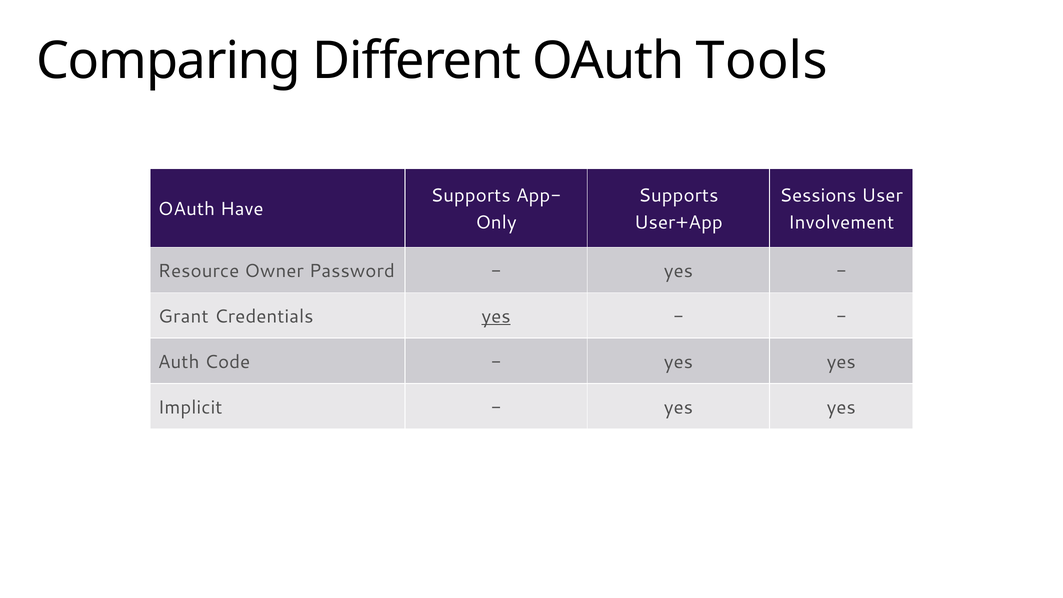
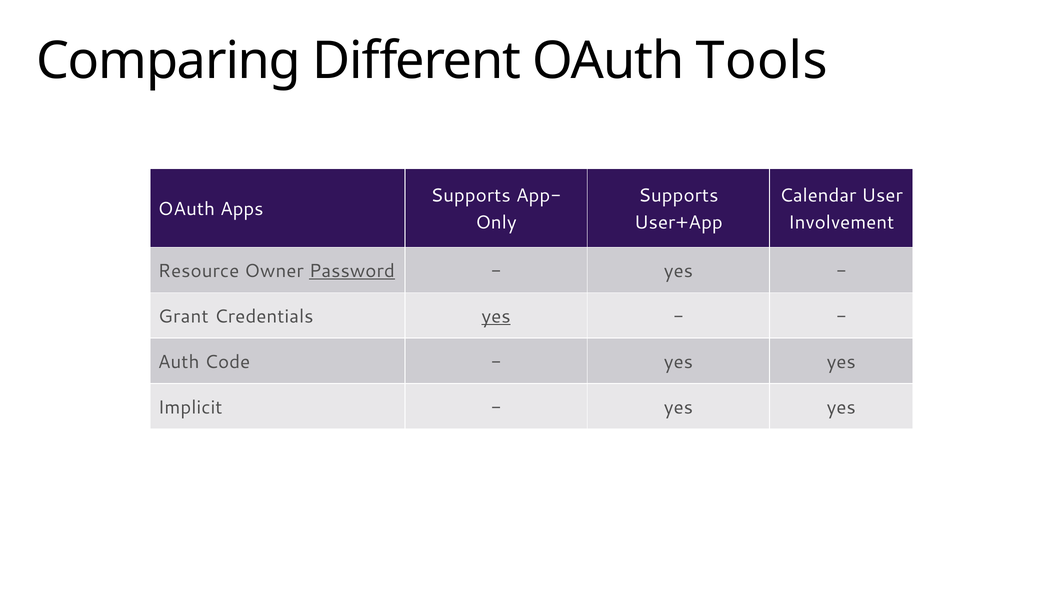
Sessions: Sessions -> Calendar (818, 196)
Have: Have -> Apps (242, 209)
Password underline: none -> present (352, 271)
